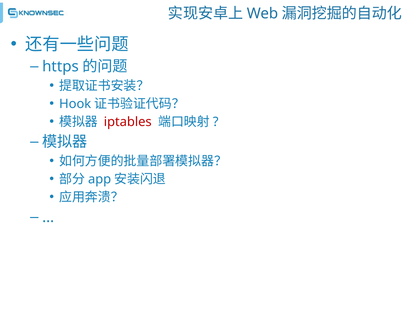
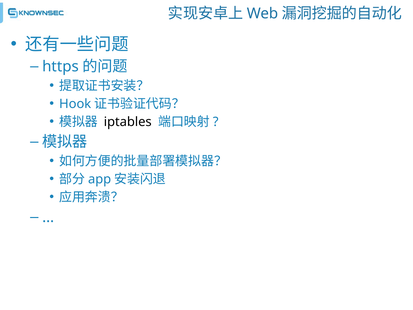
iptables colour: red -> black (128, 122)
